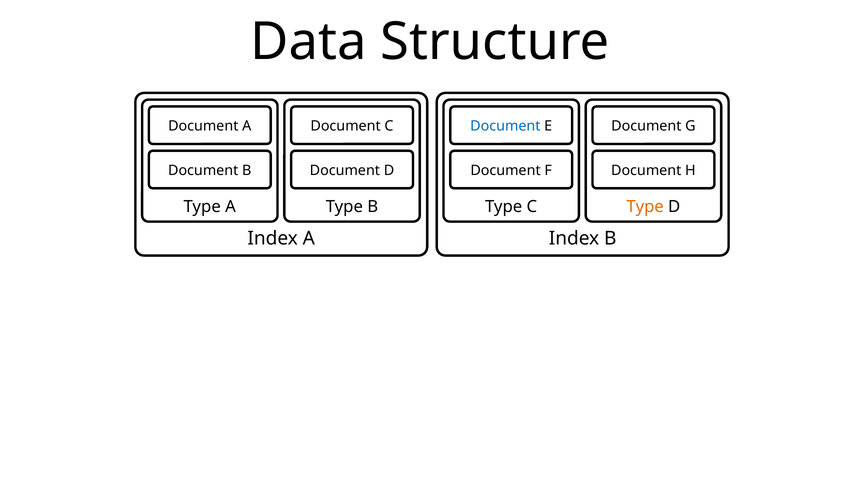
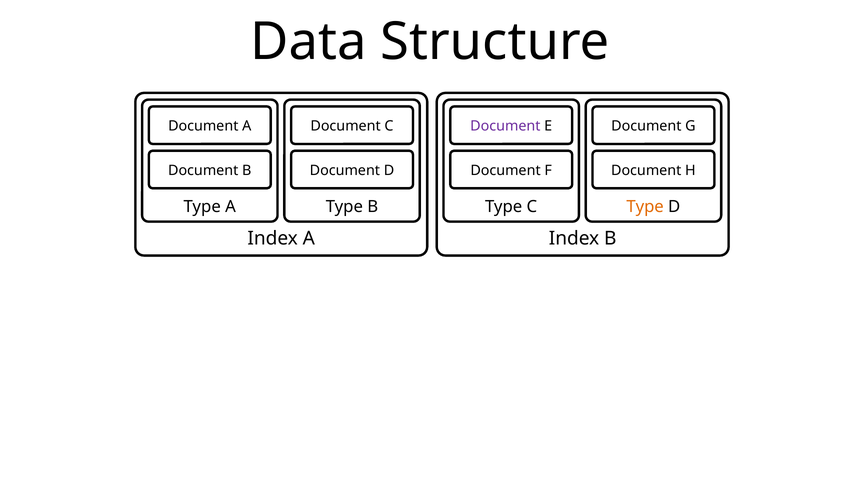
Document colour: blue -> purple (505, 126)
